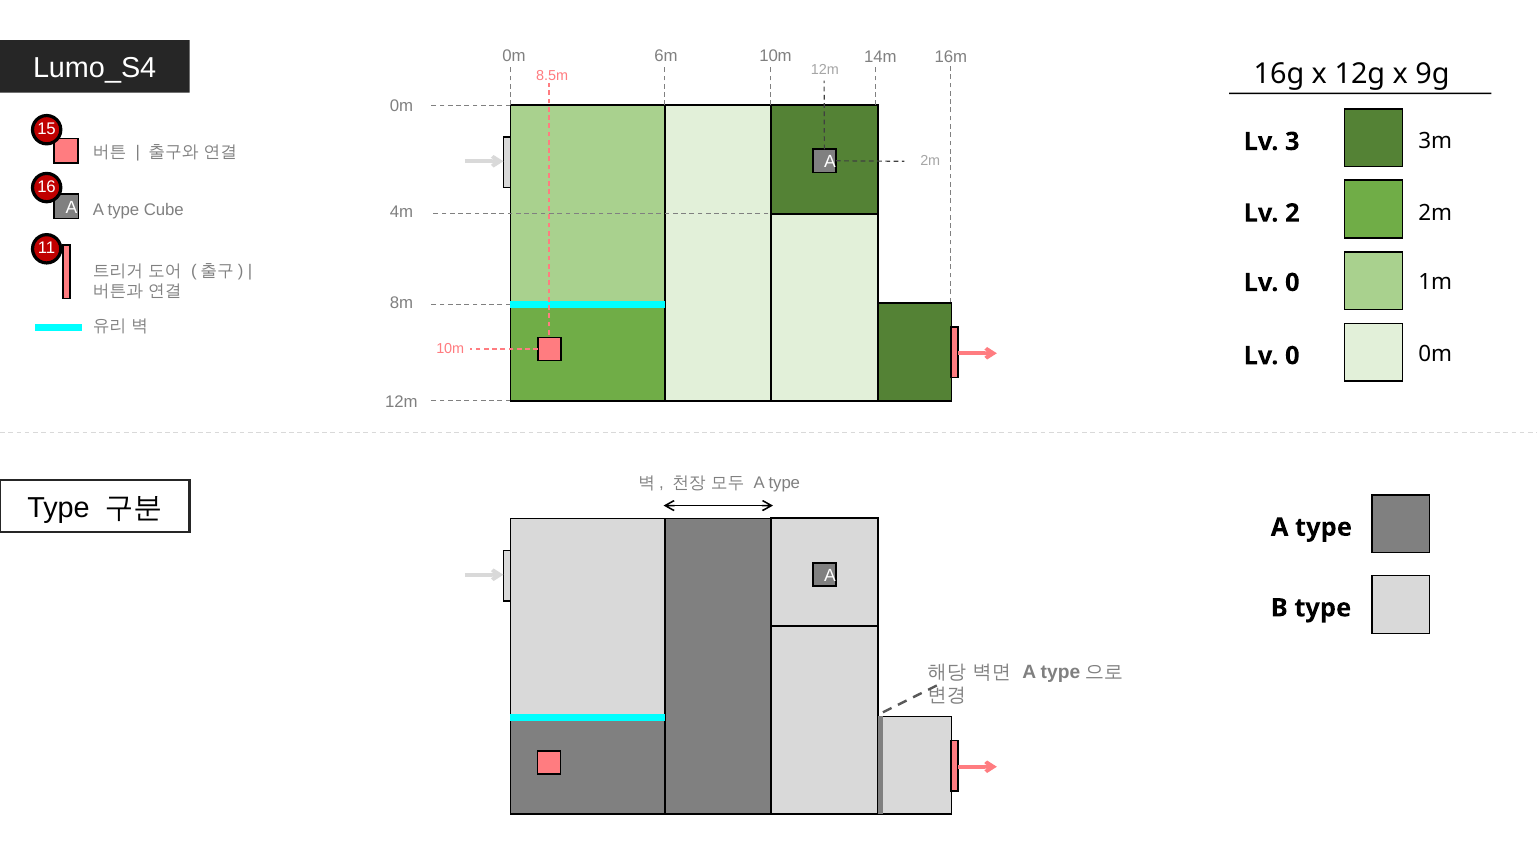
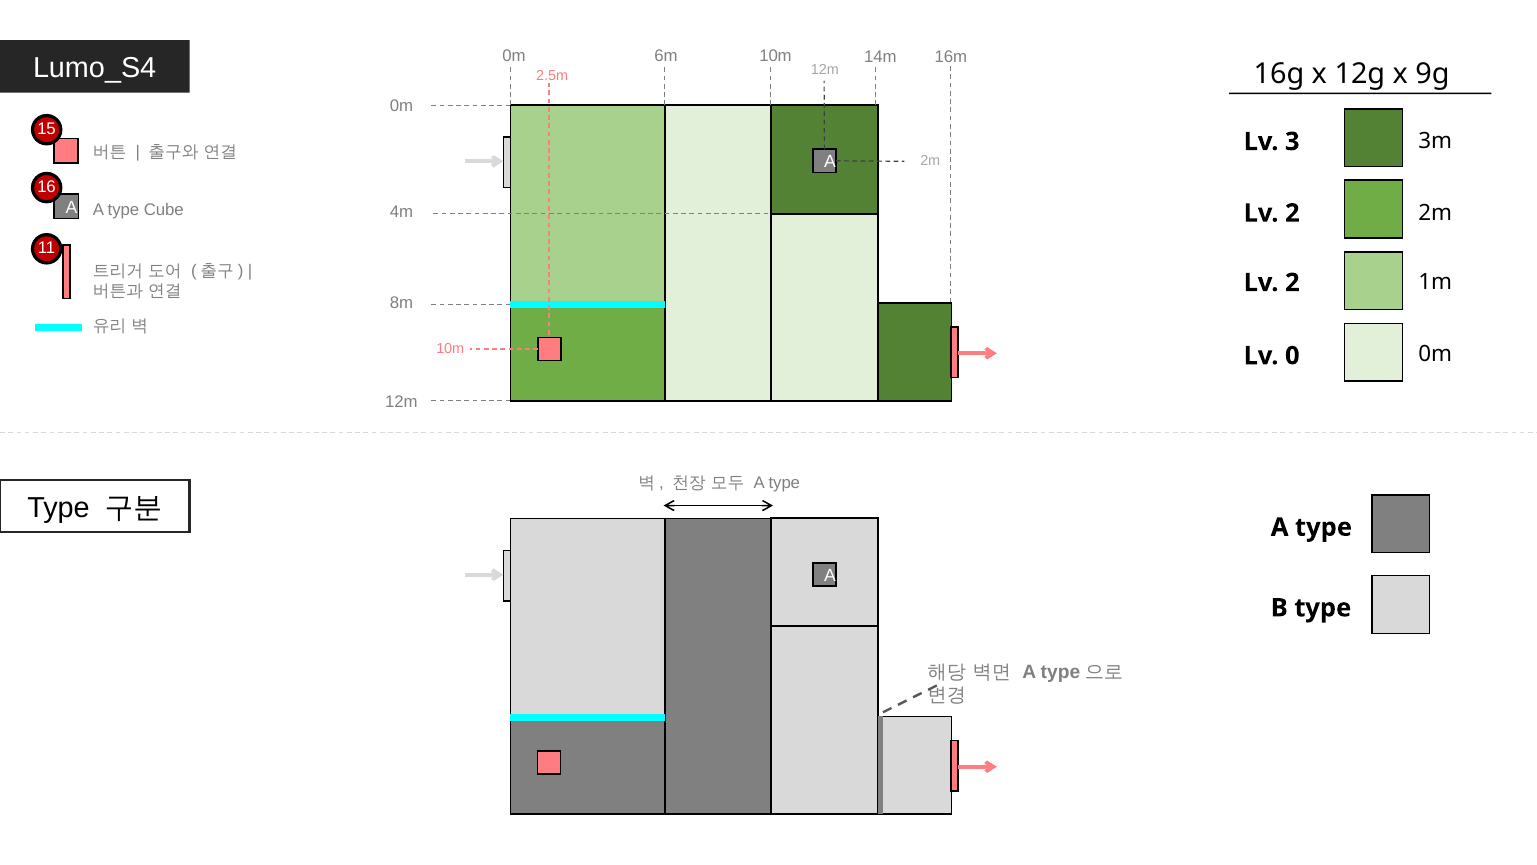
8.5m: 8.5m -> 2.5m (552, 75)
0: 0 -> 2 (1292, 282)
